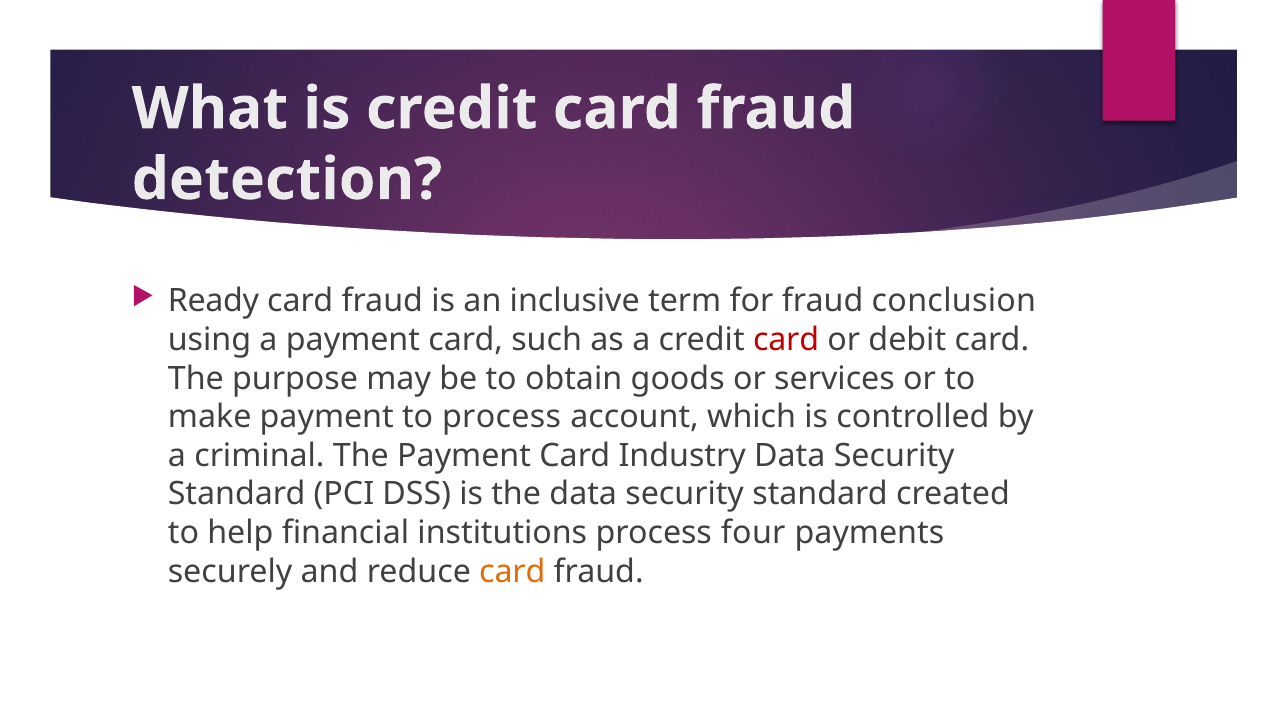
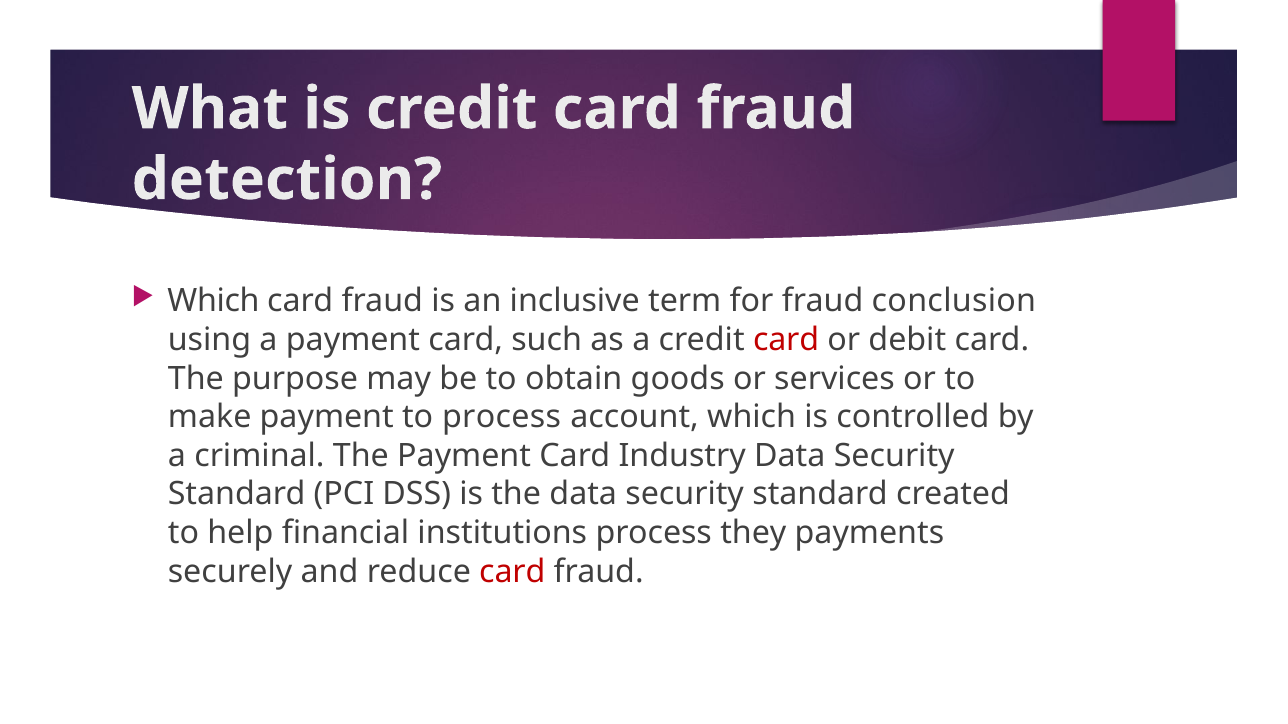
Ready: Ready -> Which (214, 301)
four: four -> they (753, 533)
card colour: orange -> red (512, 572)
